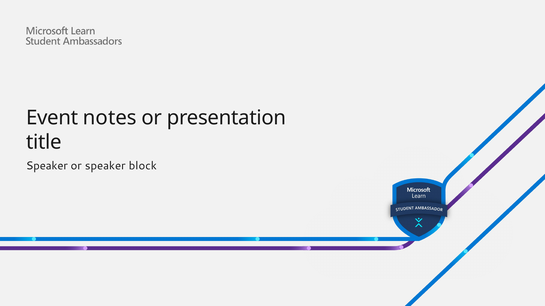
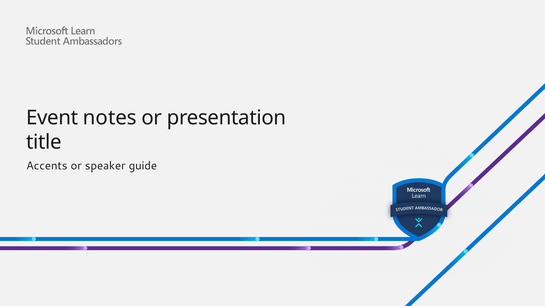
Speaker: Speaker -> Accents (47, 166)
block: block -> guide (143, 166)
